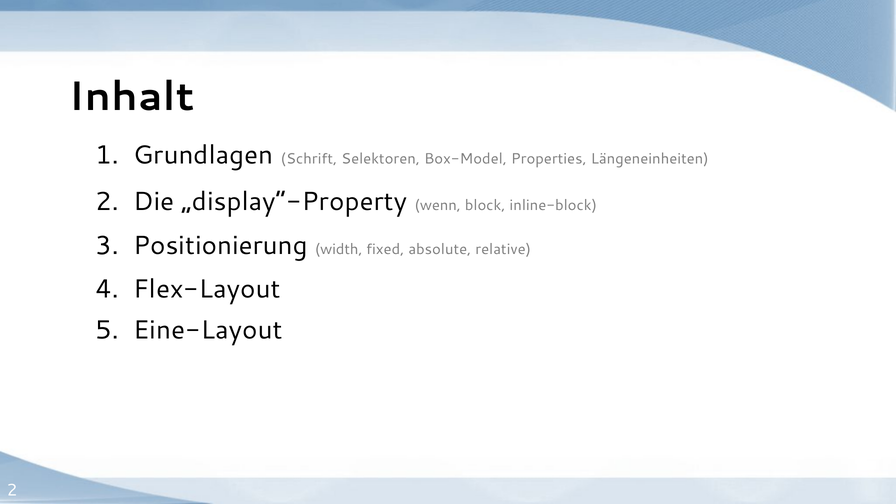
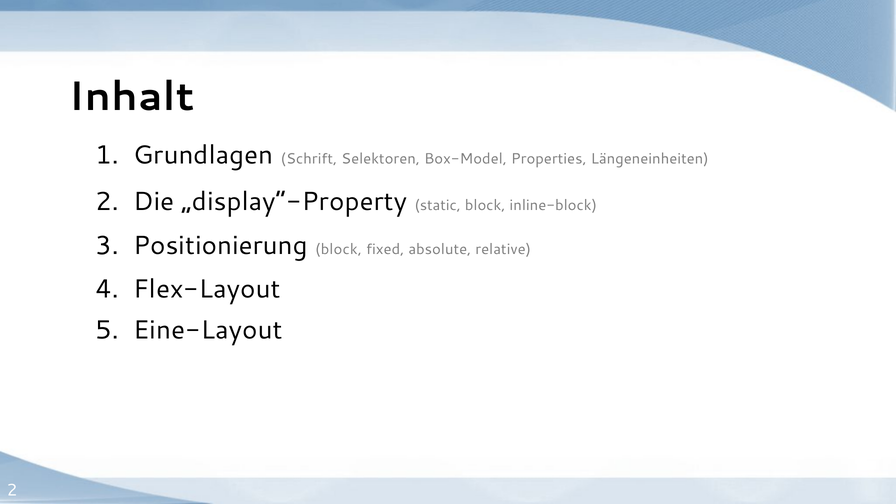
wenn: wenn -> static (438, 205)
Positionierung width: width -> block (339, 249)
